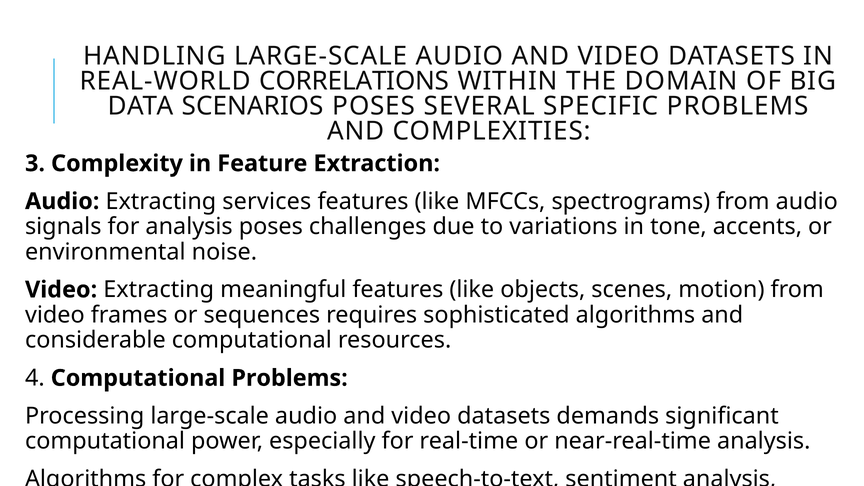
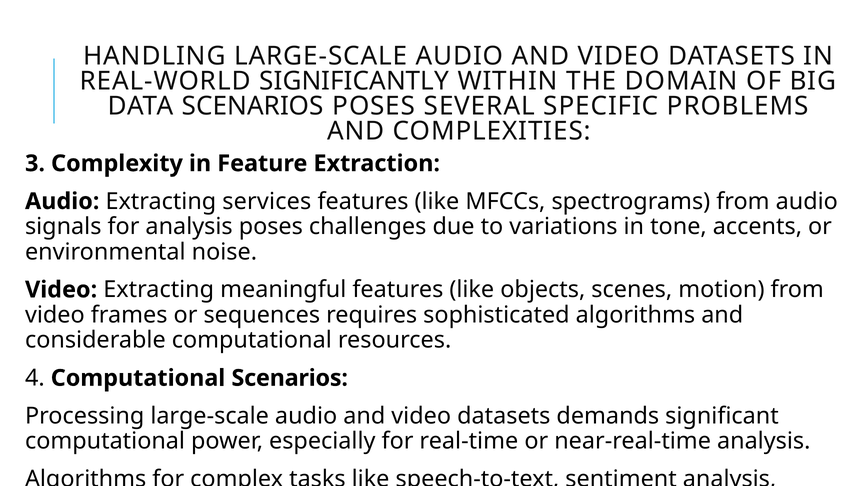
CORRELATIONS: CORRELATIONS -> SIGNIFICANTLY (354, 81)
Computational Problems: Problems -> Scenarios (290, 378)
